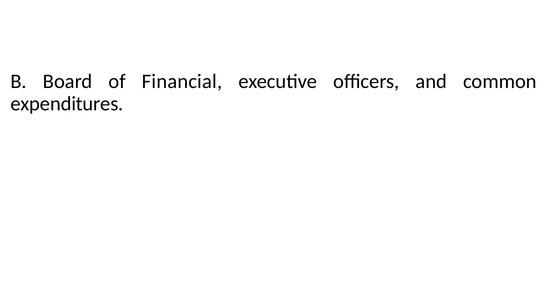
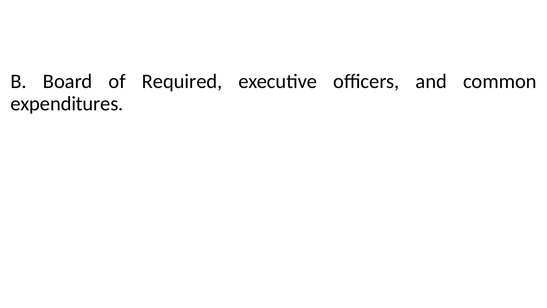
Financial: Financial -> Required (182, 81)
